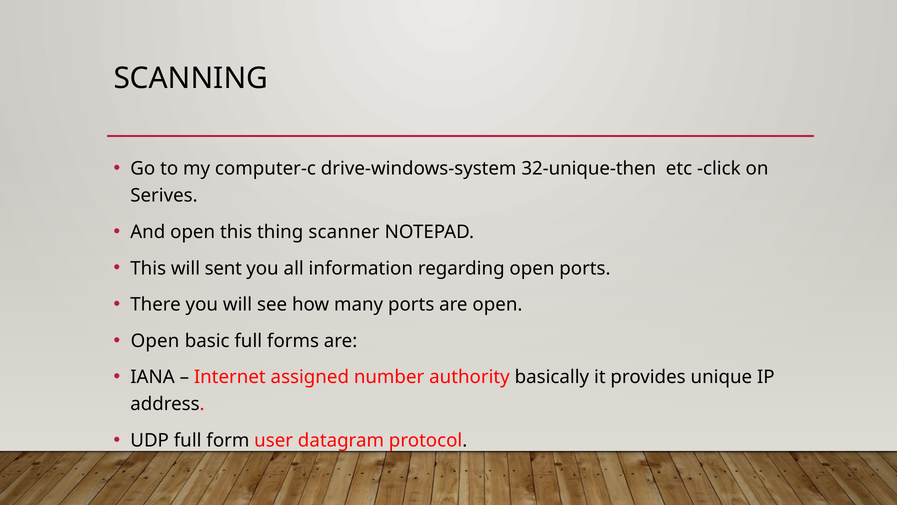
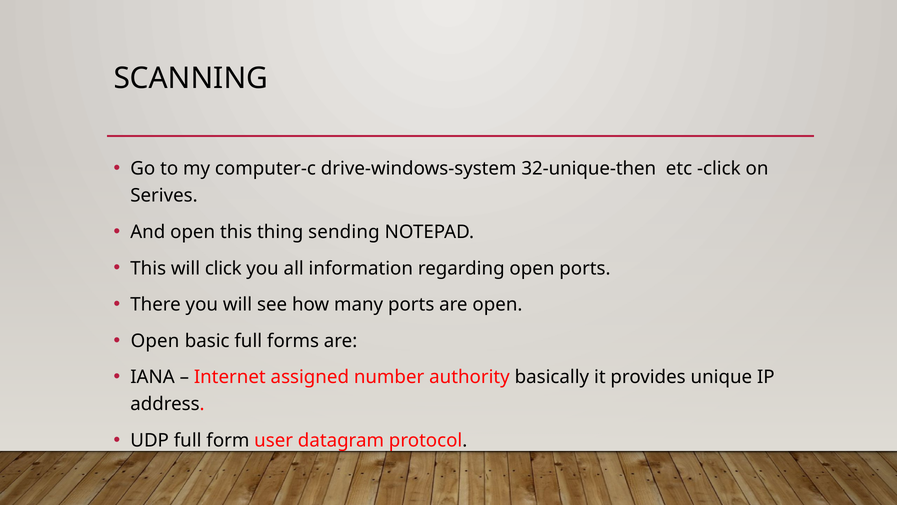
scanner: scanner -> sending (344, 232)
will sent: sent -> click (223, 268)
